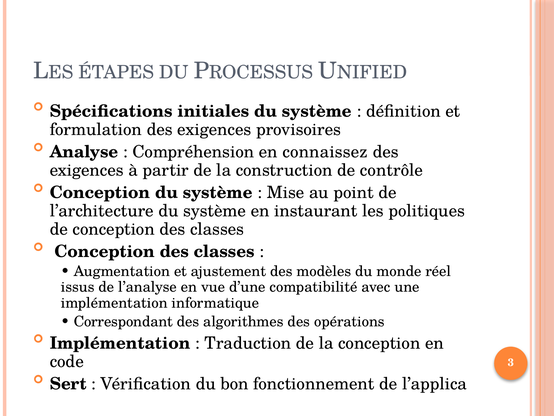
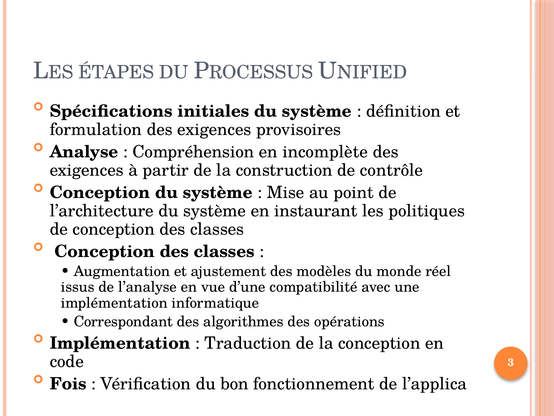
connaissez: connaissez -> incomplète (325, 152)
Sert: Sert -> Fois (68, 383)
